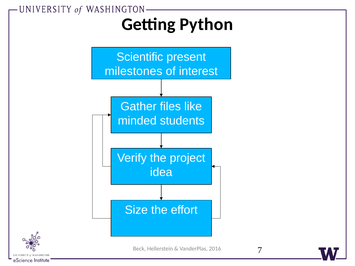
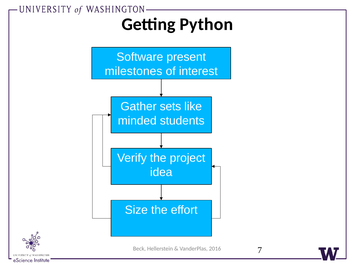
Scientific: Scientific -> Software (140, 57)
files: files -> sets (170, 107)
